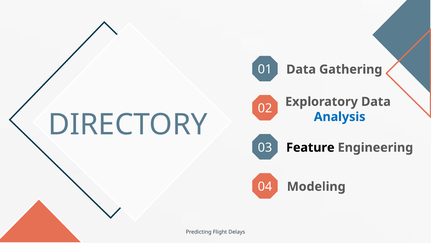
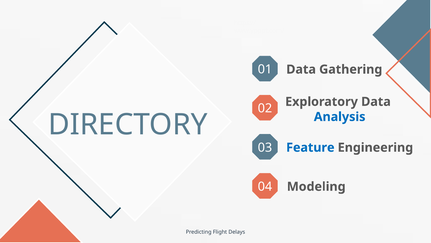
Feature colour: black -> blue (310, 147)
